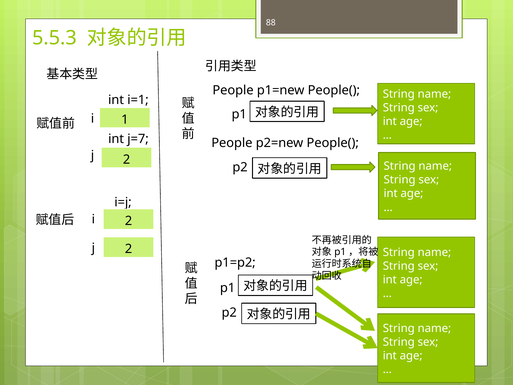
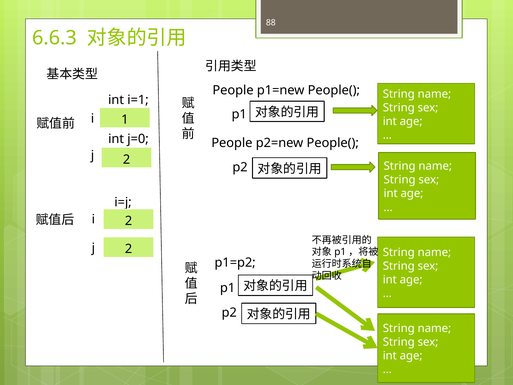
5.5.3: 5.5.3 -> 6.6.3 (54, 38)
j=7: j=7 -> j=0 (138, 139)
